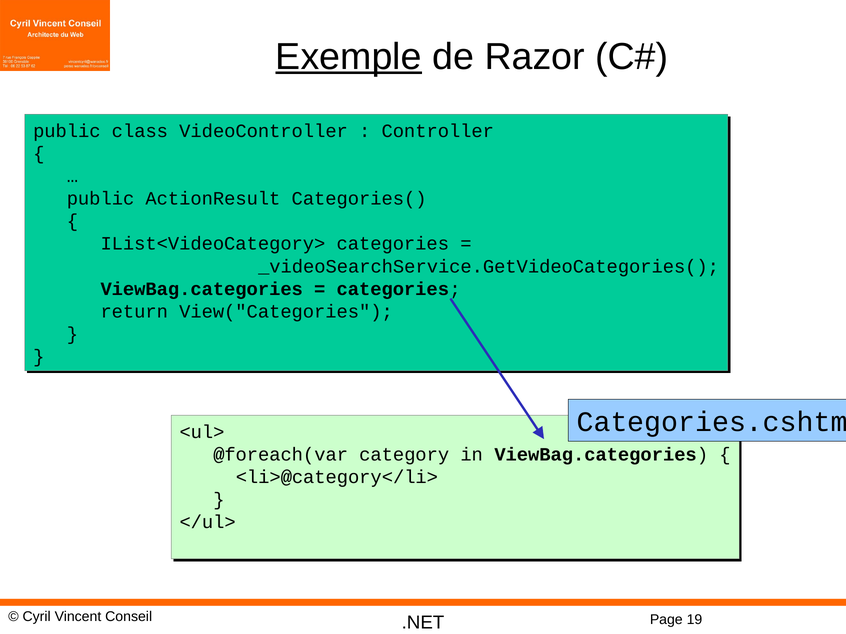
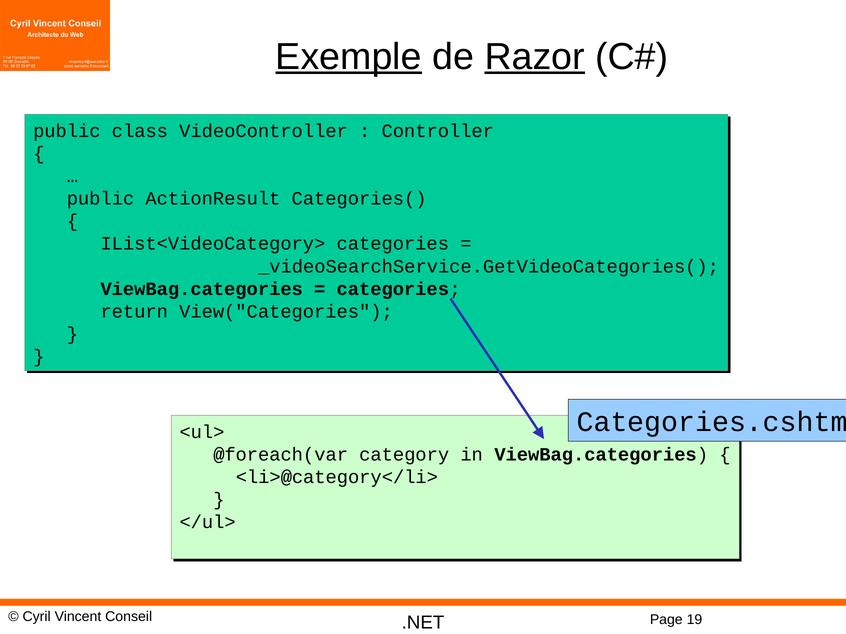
Razor underline: none -> present (535, 57)
